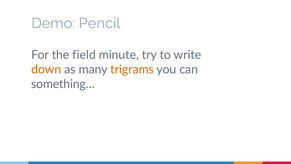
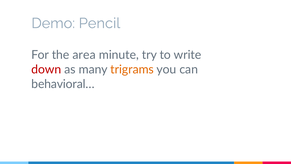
field: field -> area (84, 55)
down colour: orange -> red (46, 69)
something…: something… -> behavioral… (63, 84)
